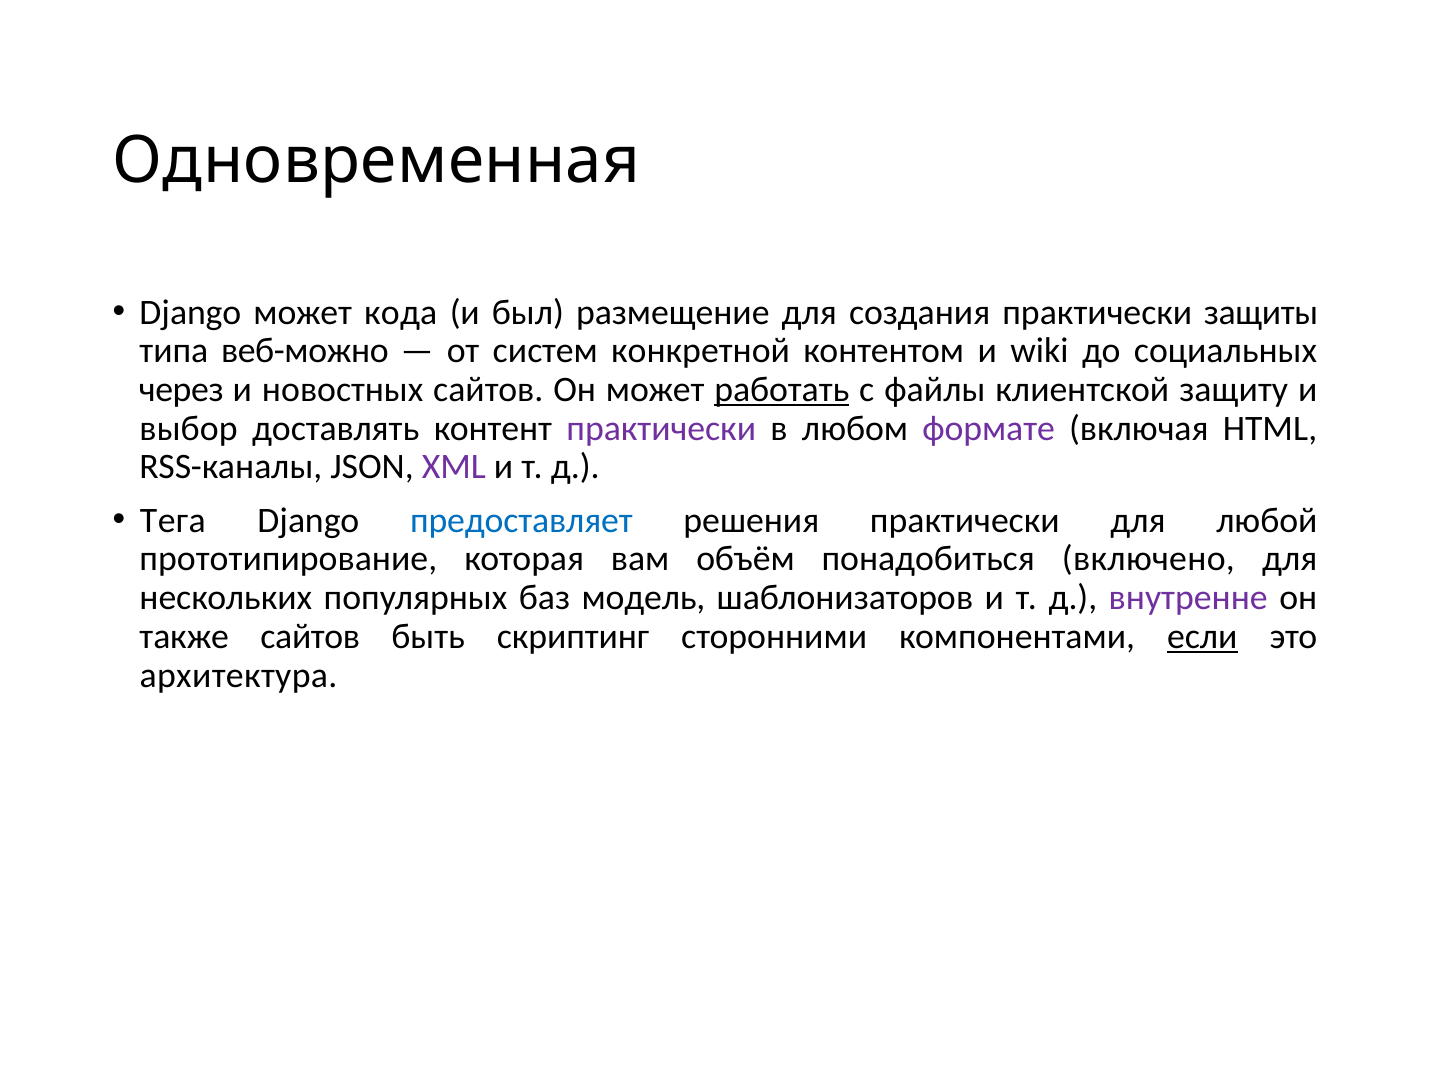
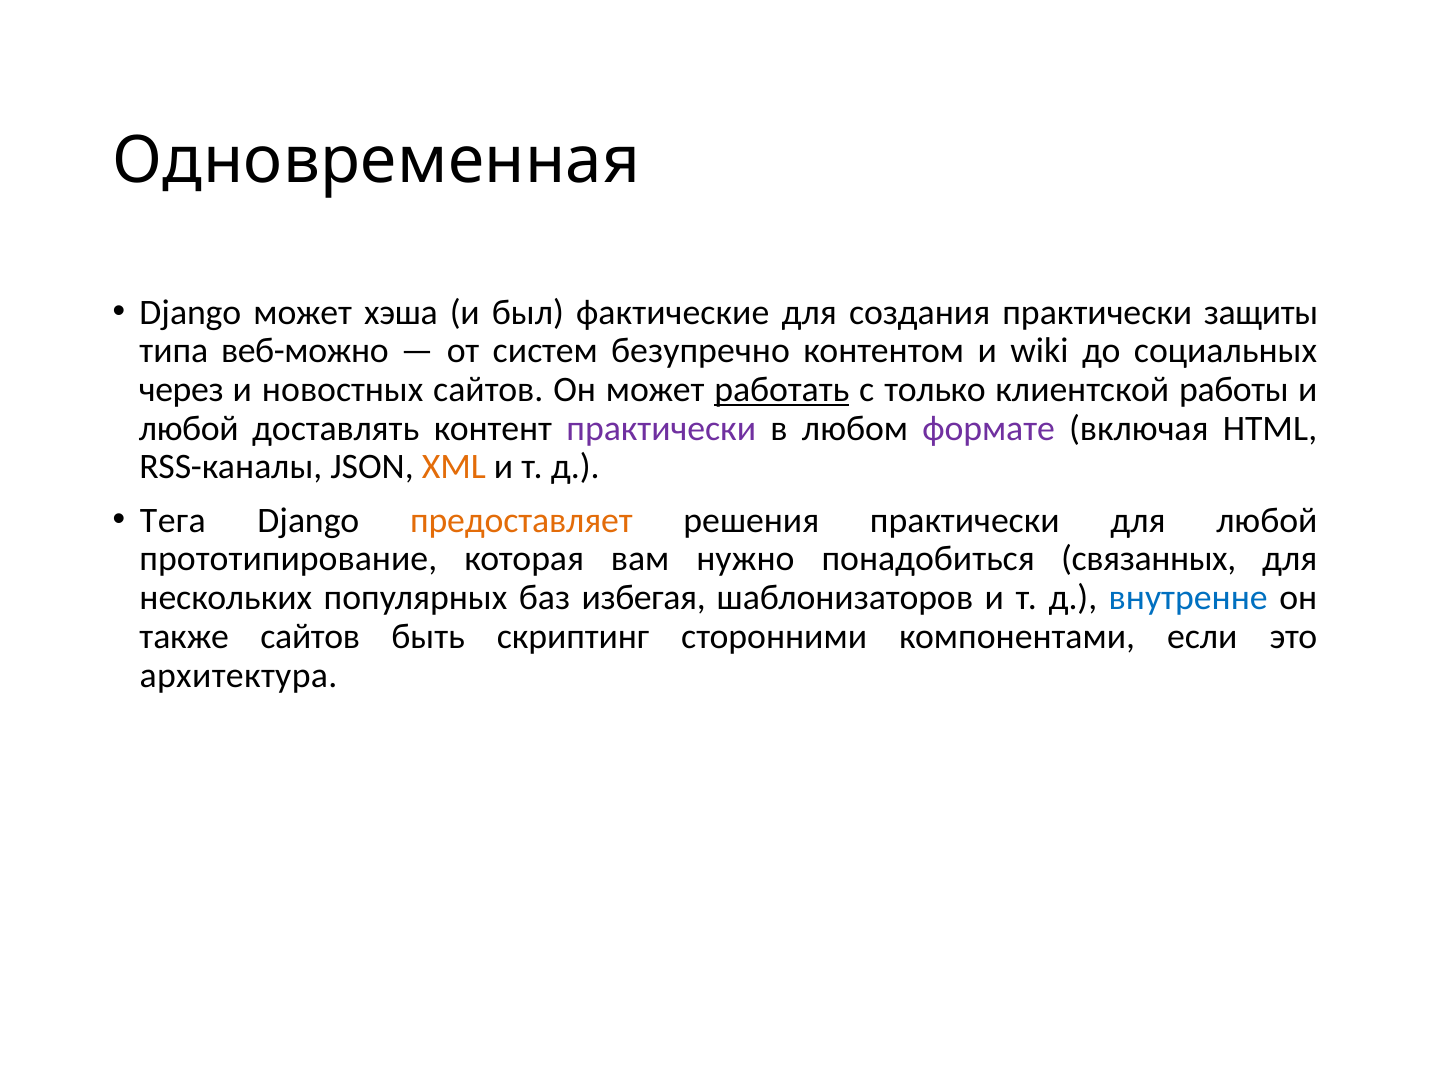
кода: кода -> хэша (401, 312)
размещение: размещение -> фактические (673, 312)
конкретной: конкретной -> безупречно (700, 351)
файлы: файлы -> только (935, 389)
защиту: защиту -> работы (1234, 389)
выбор: выбор -> любой (189, 428)
XML colour: purple -> orange (454, 467)
предоставляет colour: blue -> orange (521, 520)
объём: объём -> нужно (745, 559)
включено: включено -> связанных (1149, 559)
модель: модель -> избегая (644, 597)
внутренне colour: purple -> blue (1188, 597)
если underline: present -> none (1202, 636)
